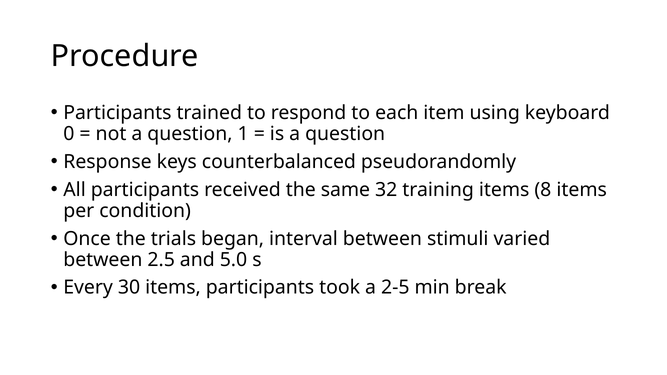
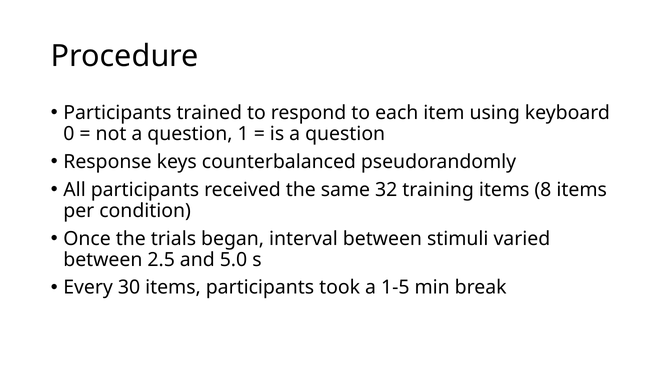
2-5: 2-5 -> 1-5 (395, 288)
